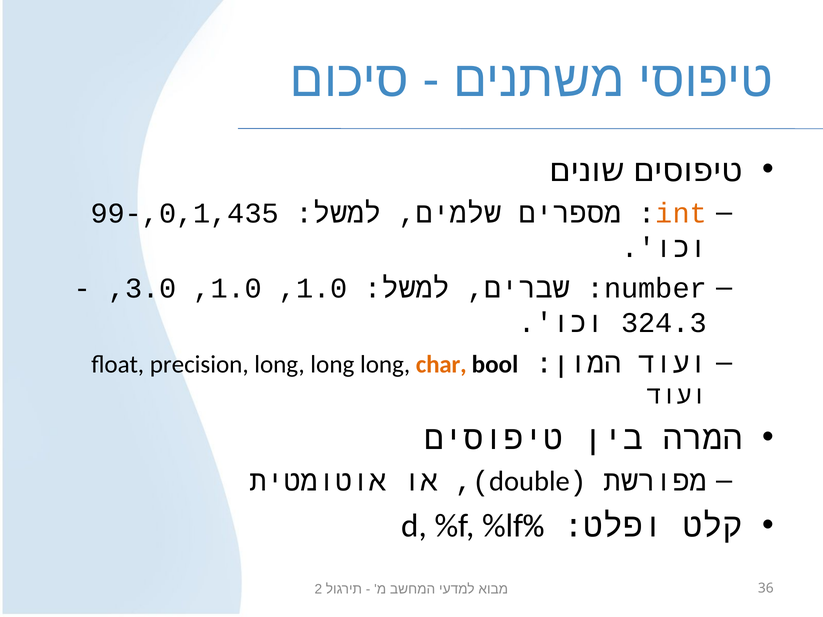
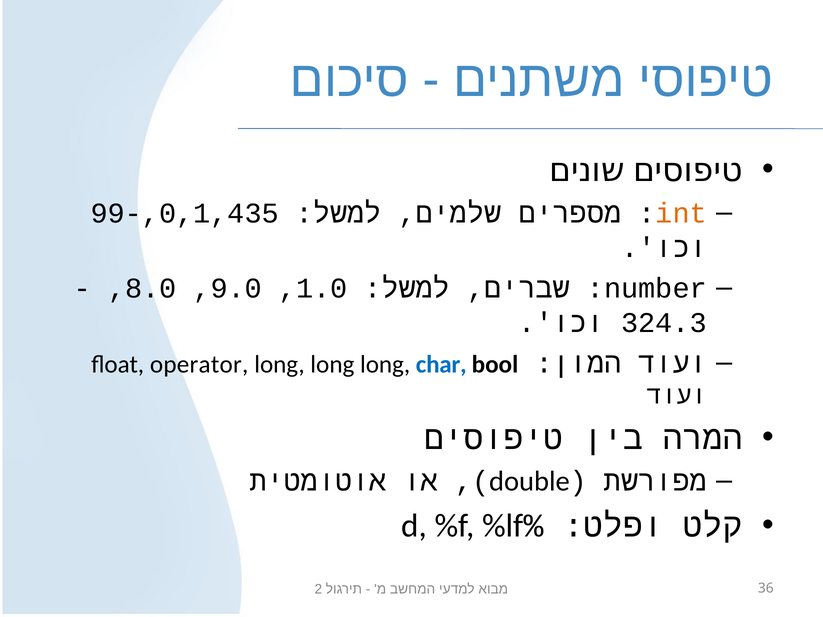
3.0: 3.0 -> 8.0 (151, 288)
1.0: 1.0 -> 9.0 (236, 288)
precision: precision -> operator (199, 365)
char colour: orange -> blue (441, 365)
